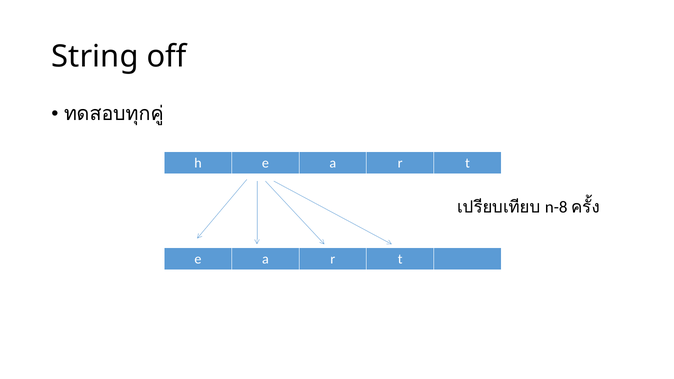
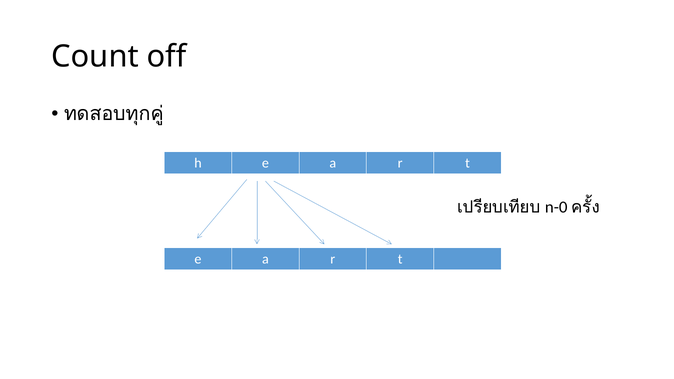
String: String -> Count (95, 57)
n-8: n-8 -> n-0 (556, 207)
